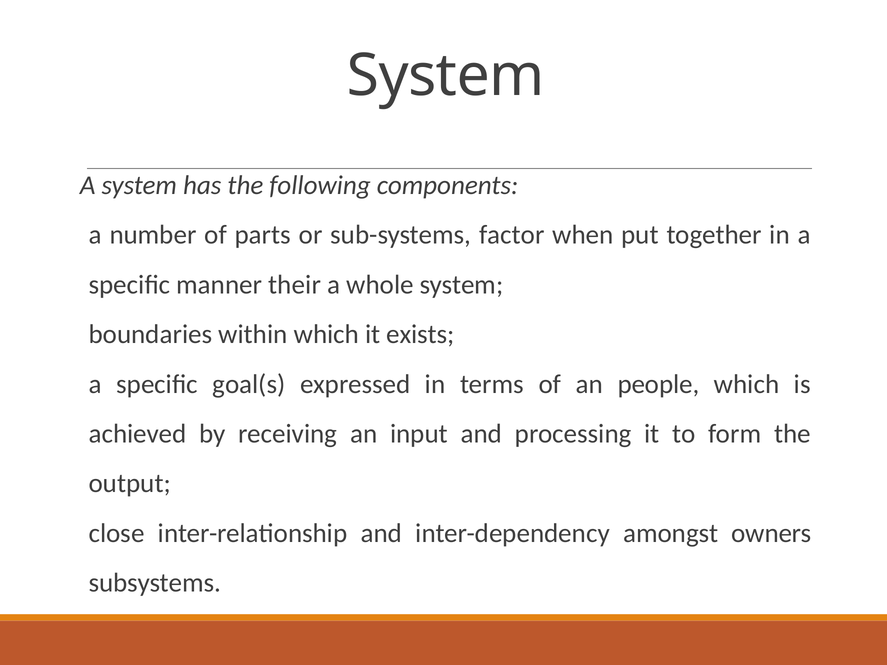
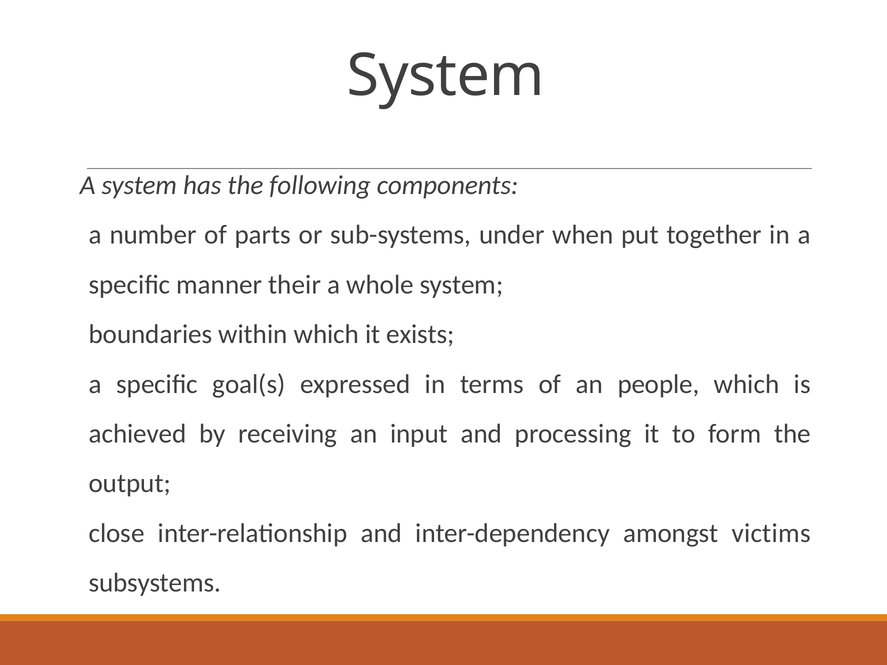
factor: factor -> under (512, 235)
owners: owners -> victims (771, 533)
